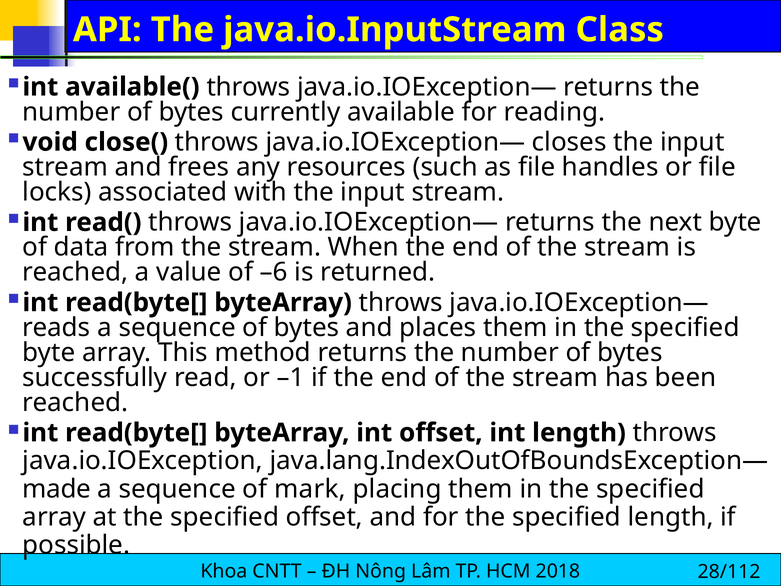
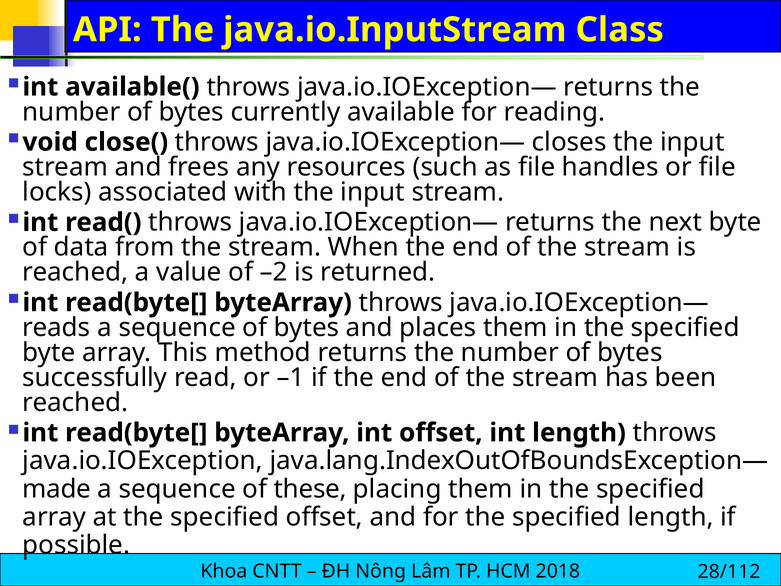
–6: –6 -> –2 (274, 272)
mark: mark -> these (310, 489)
